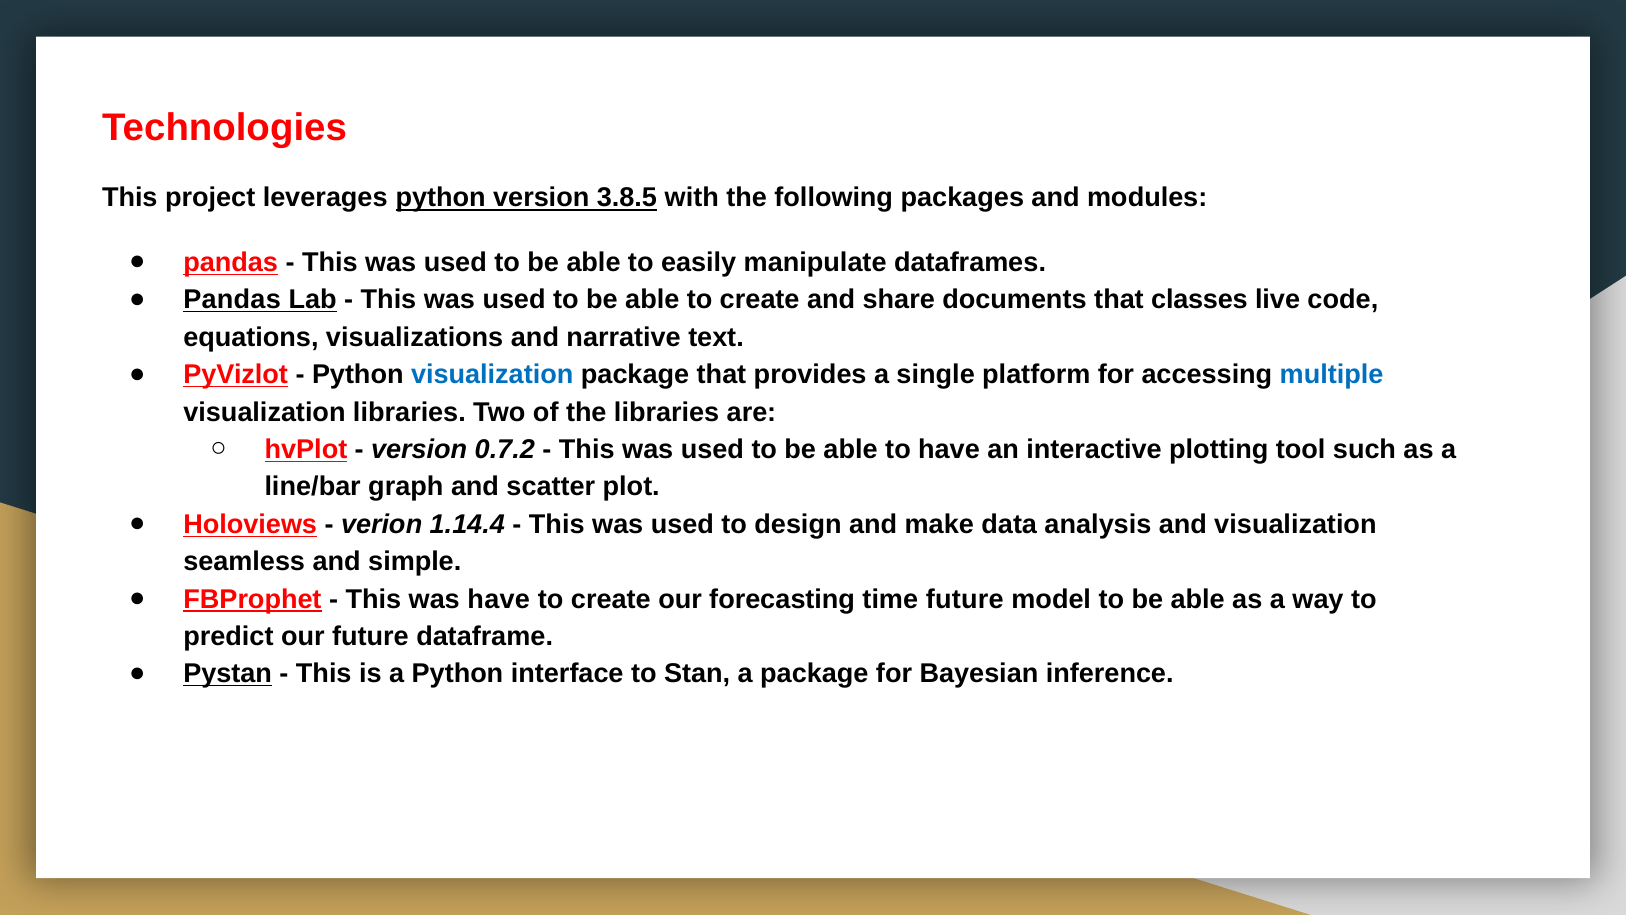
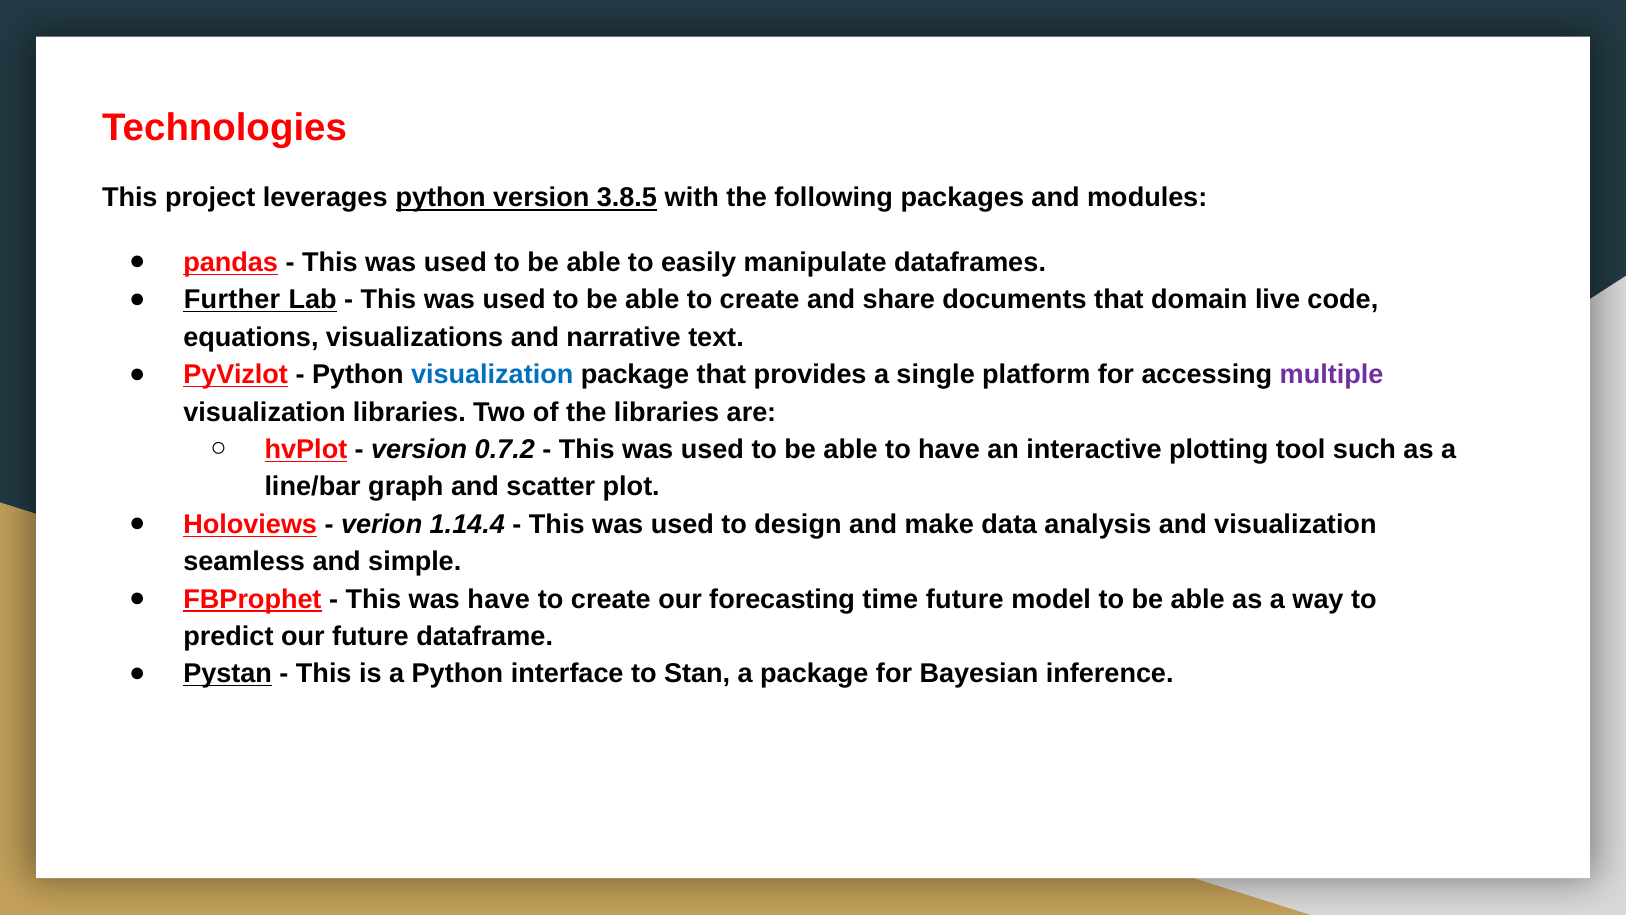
Pandas: Pandas -> Further (232, 300)
classes: classes -> domain (1199, 300)
multiple colour: blue -> purple (1332, 375)
